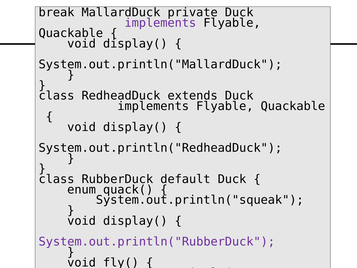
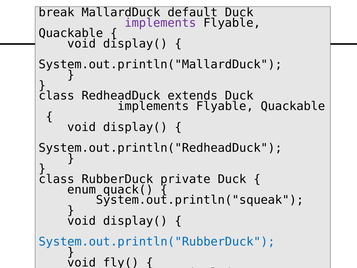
private: private -> default (193, 12)
default: default -> private (185, 179)
System.out.println("RubberDuck colour: purple -> blue (157, 242)
